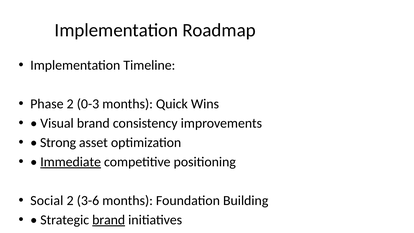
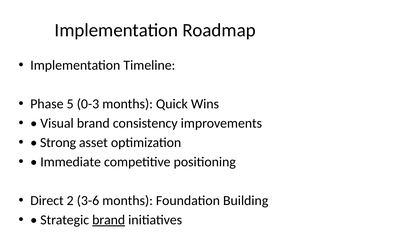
Phase 2: 2 -> 5 (70, 104)
Immediate underline: present -> none (71, 162)
Social: Social -> Direct (47, 200)
